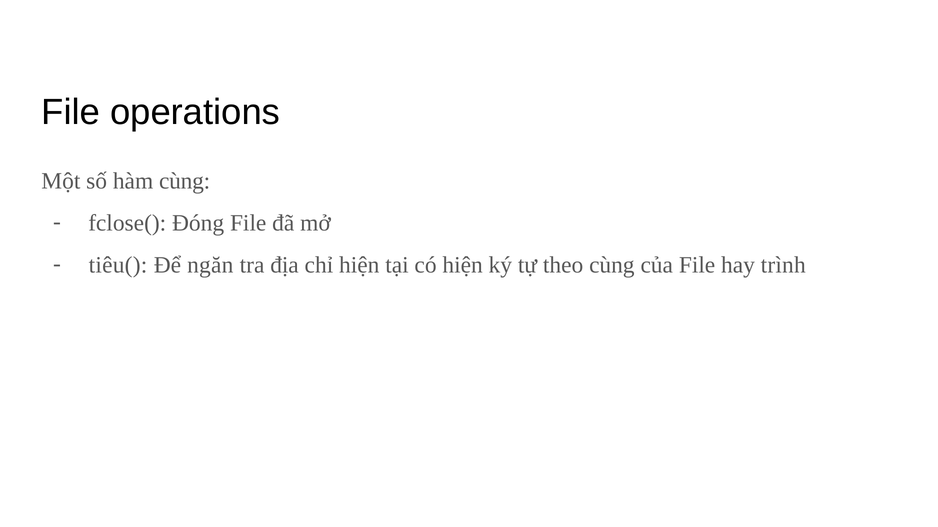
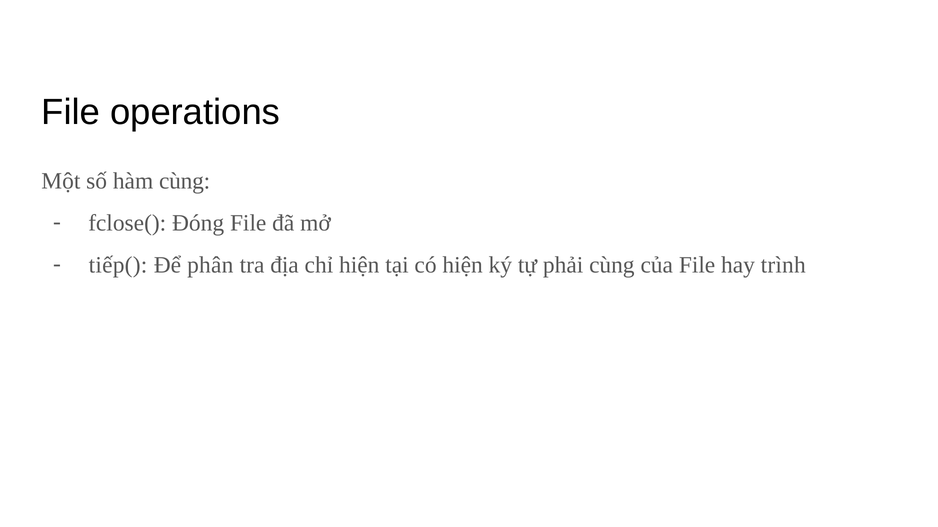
tiêu(: tiêu( -> tiếp( (118, 266)
ngăn: ngăn -> phân (210, 266)
theo: theo -> phải (563, 266)
